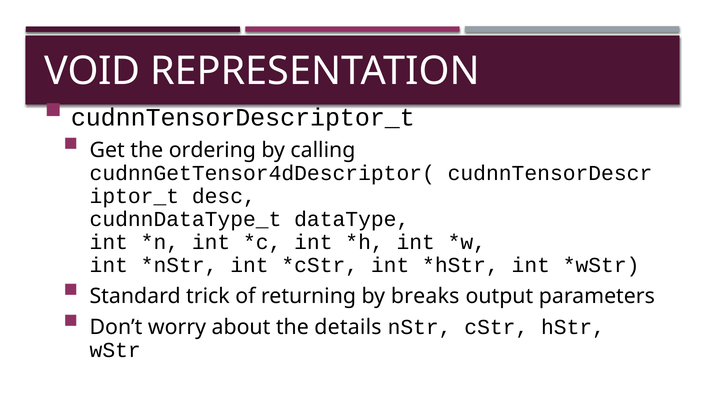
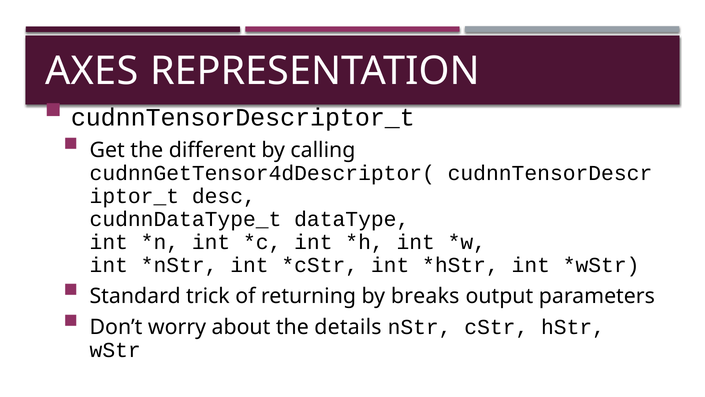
VOID: VOID -> AXES (92, 71)
ordering: ordering -> different (212, 150)
